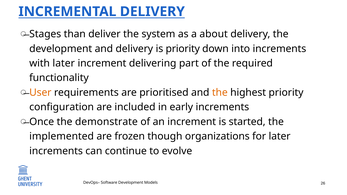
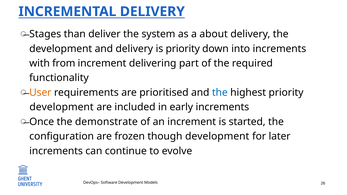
with later: later -> from (64, 63)
the colour: orange -> blue (220, 93)
configuration: configuration -> development (62, 107)
implemented: implemented -> configuration (62, 136)
though organizations: organizations -> development (217, 136)
